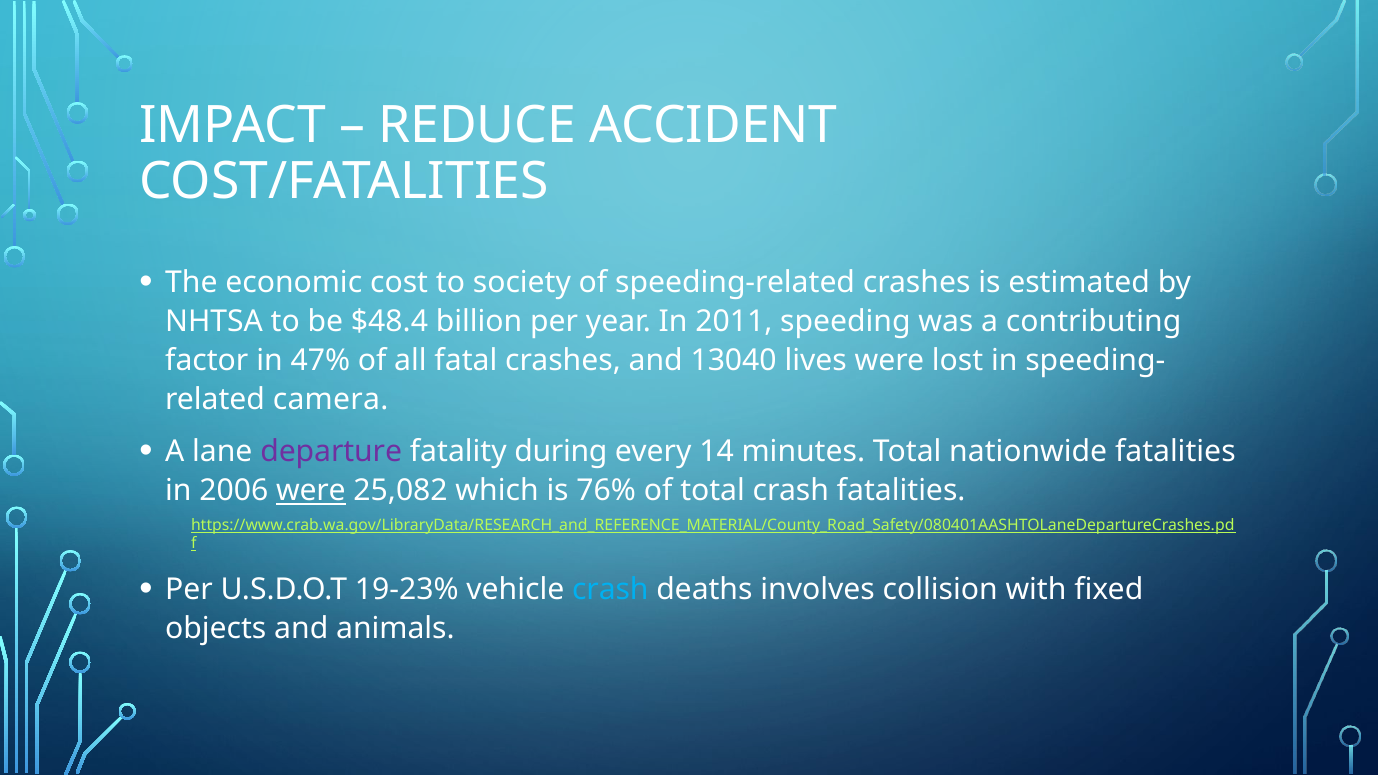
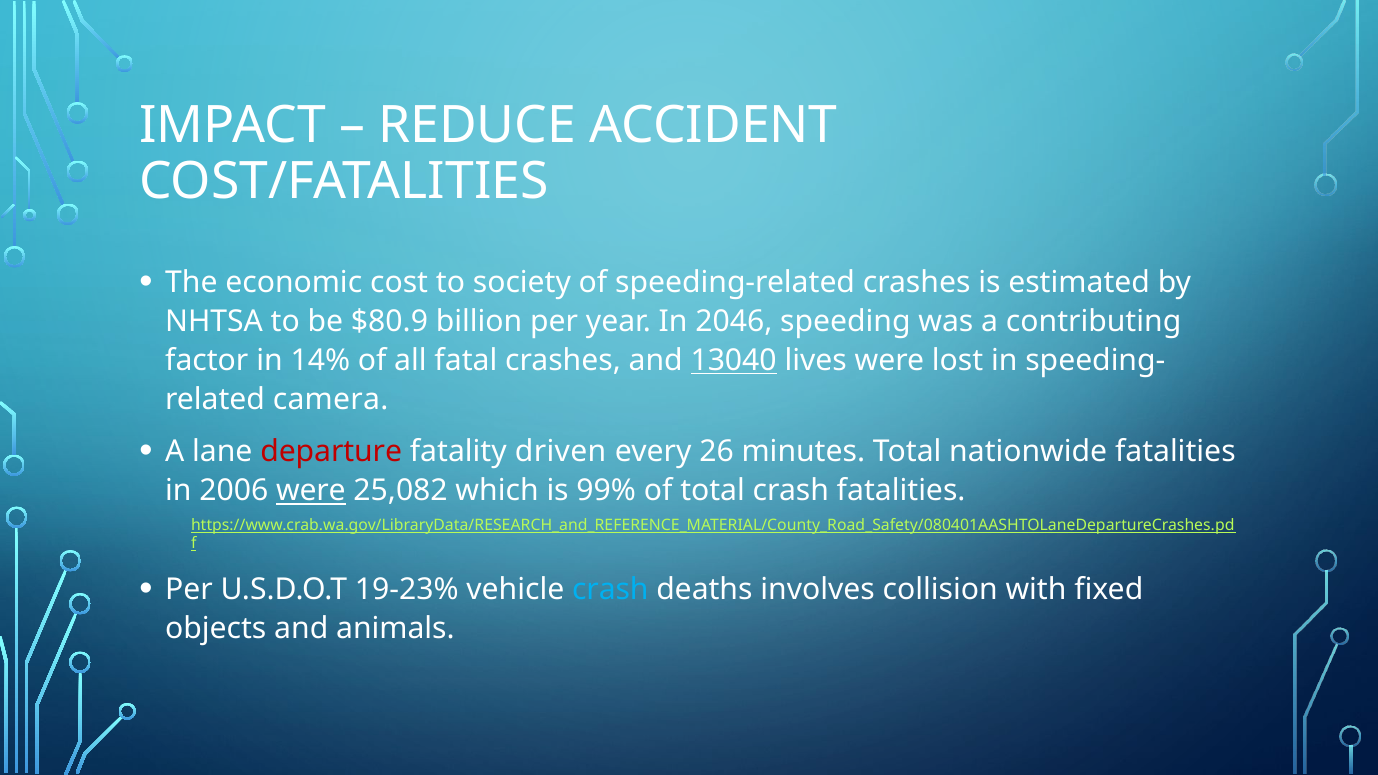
$48.4: $48.4 -> $80.9 (389, 322)
2011: 2011 -> 2046 (734, 322)
47%: 47% -> 14% (320, 361)
13040 underline: none -> present (734, 361)
departure colour: purple -> red (331, 452)
during: during -> driven (561, 452)
14: 14 -> 26 (717, 452)
76%: 76% -> 99% (606, 491)
